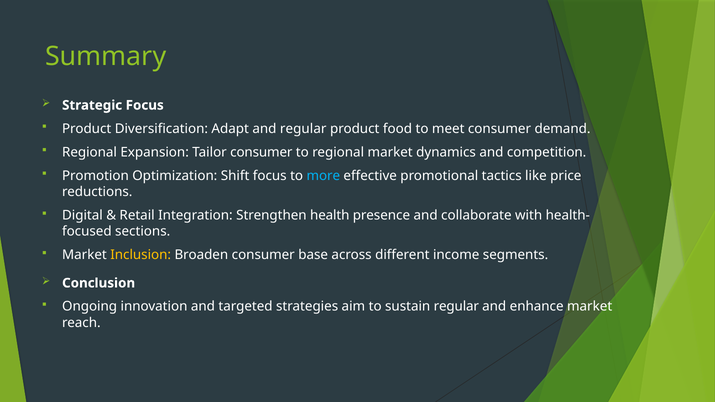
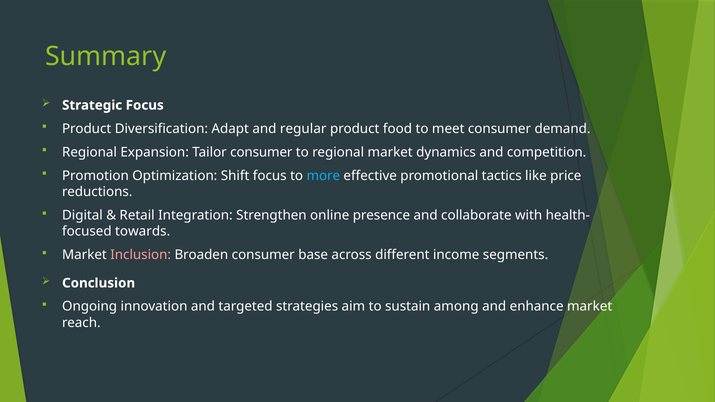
health: health -> online (330, 216)
sections: sections -> towards (143, 232)
Inclusion colour: yellow -> pink (141, 255)
sustain regular: regular -> among (456, 307)
